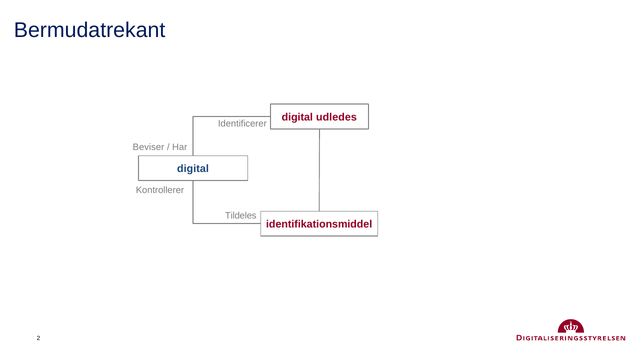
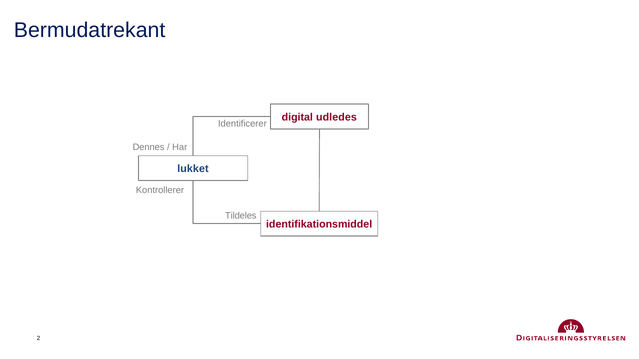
Beviser: Beviser -> Dennes (149, 148)
digital: digital -> lukket (193, 169)
